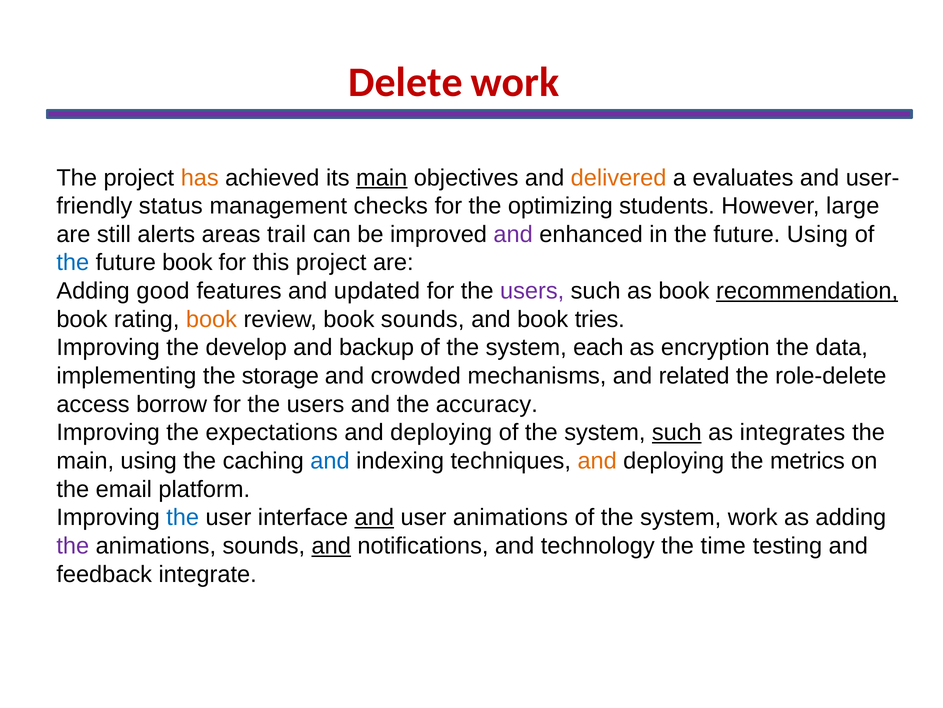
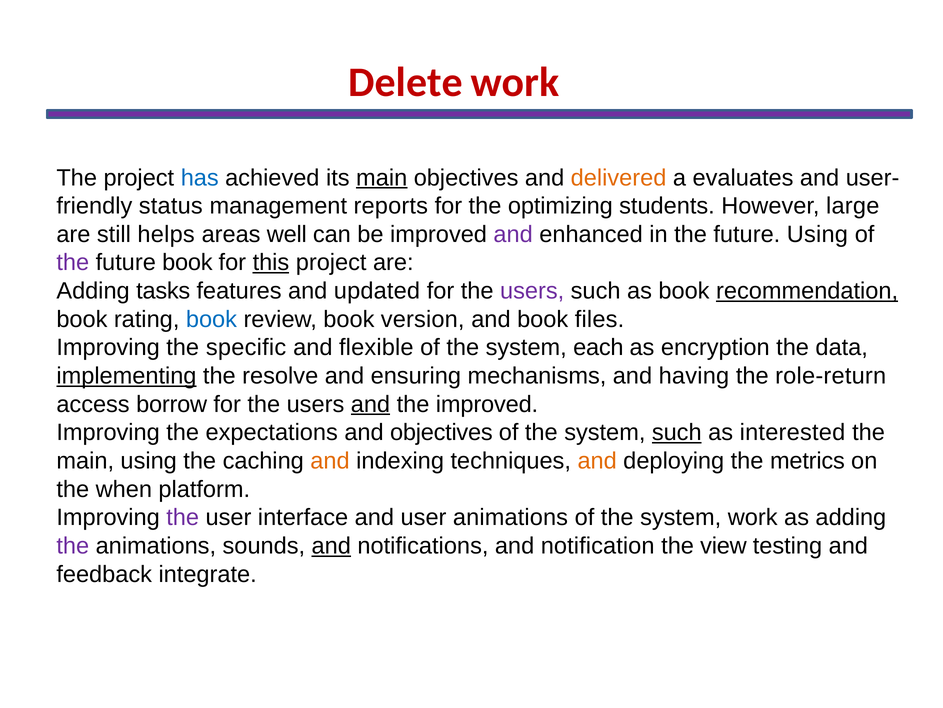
has colour: orange -> blue (200, 178)
checks: checks -> reports (391, 206)
alerts: alerts -> helps (166, 234)
trail: trail -> well (287, 234)
the colour: blue -> purple (73, 262)
this underline: none -> present (271, 262)
good: good -> tasks (163, 291)
book colour: orange -> blue (211, 319)
book sounds: sounds -> version (423, 319)
tries: tries -> files (600, 319)
develop: develop -> specific (246, 347)
backup: backup -> flexible (376, 347)
implementing underline: none -> present (126, 376)
storage: storage -> resolve (280, 376)
crowded: crowded -> ensuring (416, 376)
related: related -> having (694, 376)
role-delete: role-delete -> role-return (831, 376)
and underline: none -> present (370, 404)
the accuracy: accuracy -> improved (487, 404)
deploying: deploying -> objectives (441, 432)
integrates: integrates -> interested (792, 432)
and colour: blue -> orange (330, 460)
email: email -> when (124, 489)
the colour: blue -> purple (183, 517)
and underline: present -> none (374, 517)
technology: technology -> notification (598, 545)
time: time -> view (723, 545)
